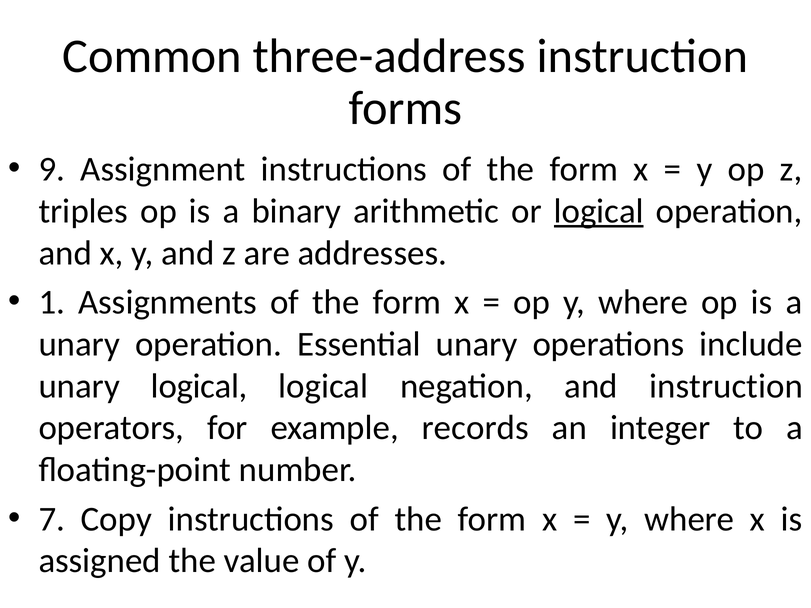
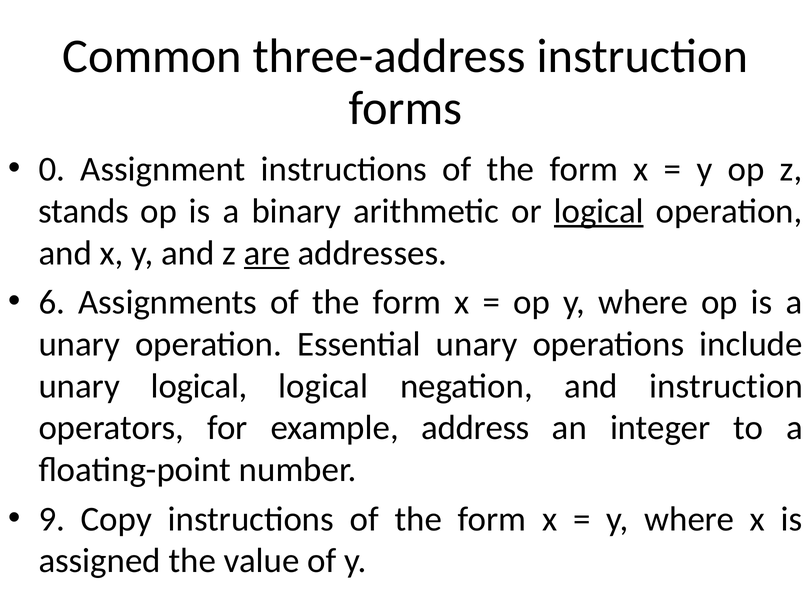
9: 9 -> 0 (52, 169)
triples: triples -> stands (83, 211)
are underline: none -> present (267, 253)
1: 1 -> 6 (52, 302)
records: records -> address (476, 428)
7: 7 -> 9 (52, 519)
